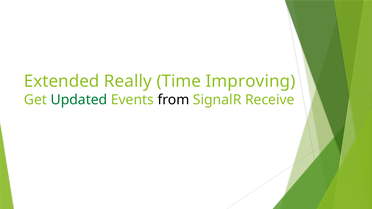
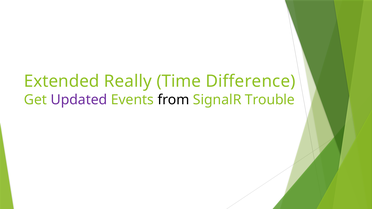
Improving: Improving -> Difference (250, 81)
Updated colour: green -> purple (79, 100)
Receive: Receive -> Trouble (270, 100)
